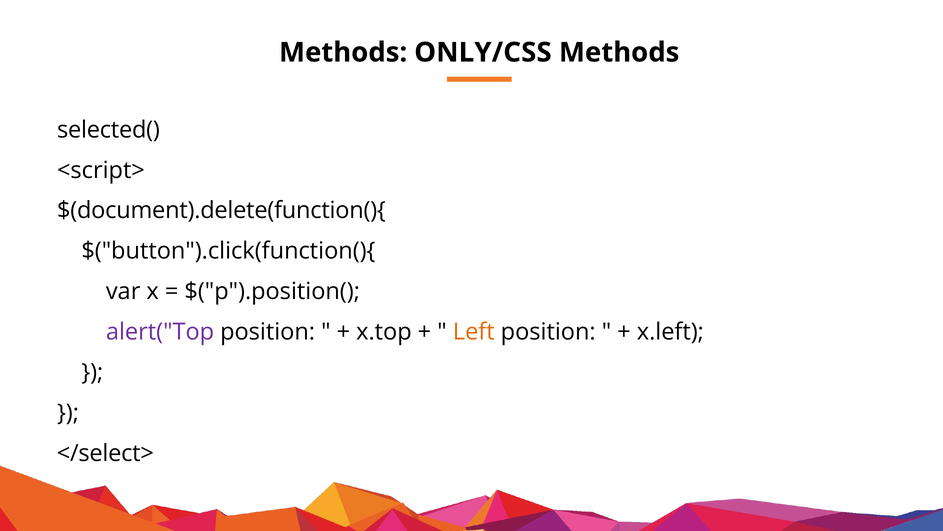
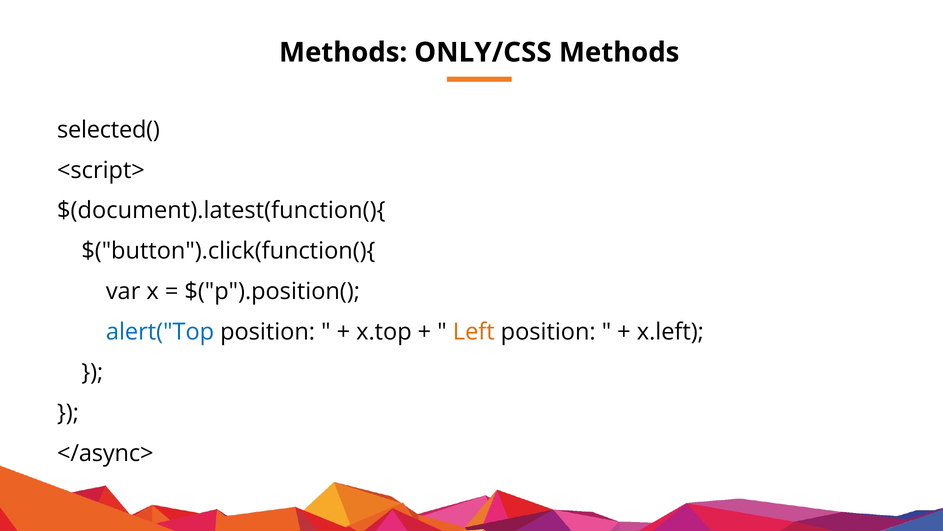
$(document).delete(function(){: $(document).delete(function(){ -> $(document).latest(function(){ (221, 210)
alert("Top colour: purple -> blue (160, 332)
</select>: </select> -> </async> (105, 453)
